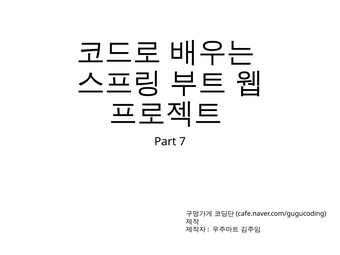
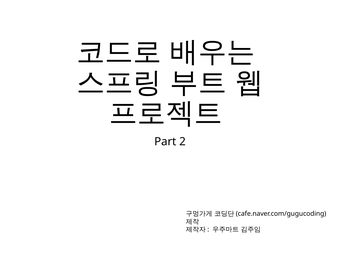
7: 7 -> 2 (182, 142)
